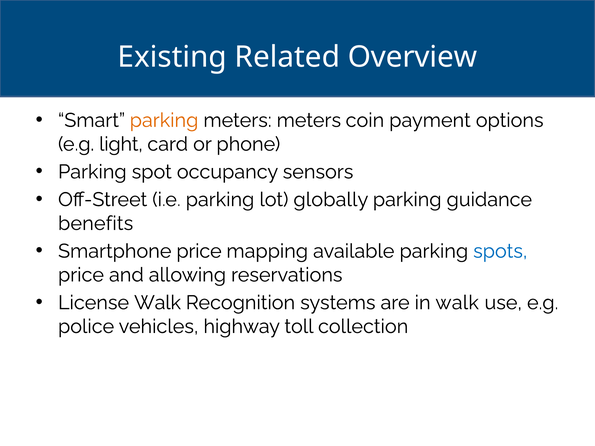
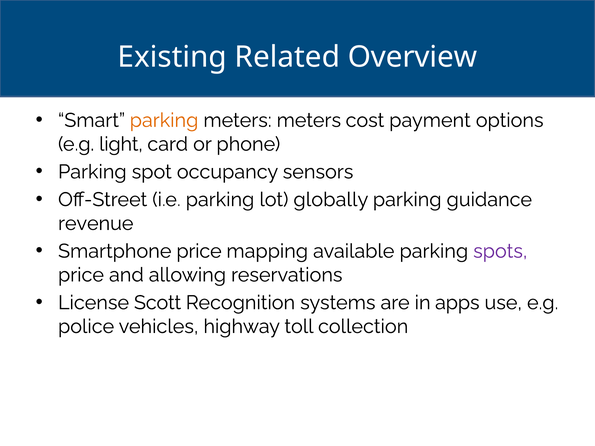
coin: coin -> cost (365, 120)
benefits: benefits -> revenue (96, 224)
spots colour: blue -> purple (500, 251)
License Walk: Walk -> Scott (158, 303)
in walk: walk -> apps (457, 303)
